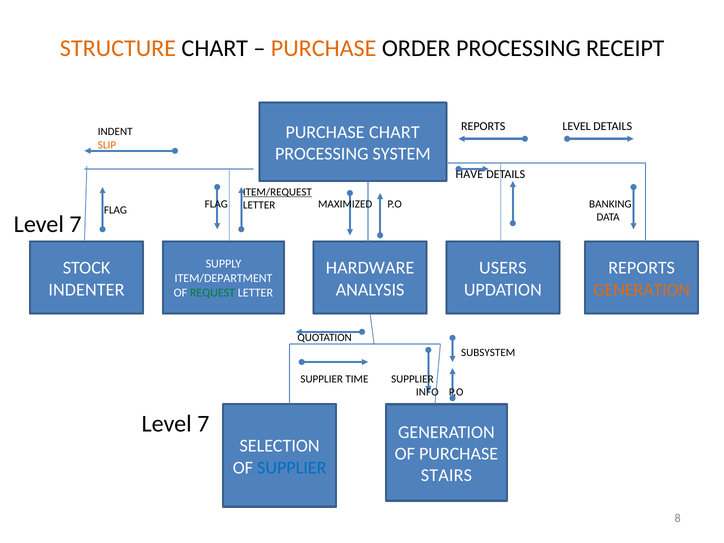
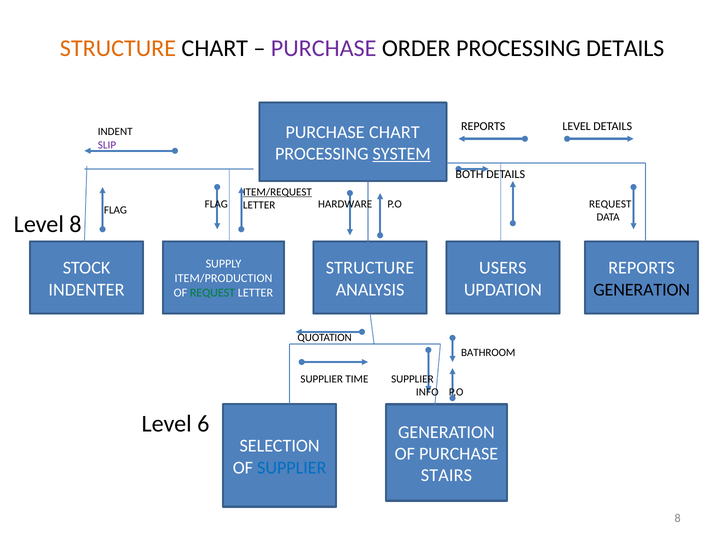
PURCHASE colour: orange -> purple (324, 48)
PROCESSING RECEIPT: RECEIPT -> DETAILS (625, 48)
SLIP colour: orange -> purple (107, 145)
SYSTEM underline: none -> present (402, 154)
HAVE: HAVE -> BOTH (469, 175)
MAXIMIZED: MAXIMIZED -> HARDWARE (345, 204)
P.O BANKING: BANKING -> REQUEST (610, 204)
7: 7 -> 8 (75, 224)
HARDWARE: HARDWARE -> STRUCTURE (370, 268)
ITEM/DEPARTMENT: ITEM/DEPARTMENT -> ITEM/PRODUCTION (223, 278)
GENERATION colour: orange -> black (642, 290)
SUBSYSTEM: SUBSYSTEM -> BATHROOM (488, 352)
7: 7 -> 6 (203, 424)
